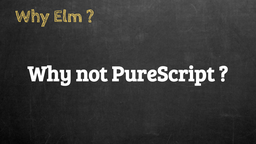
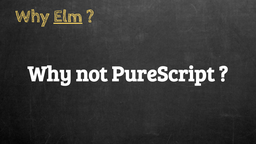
Elm underline: none -> present (68, 16)
